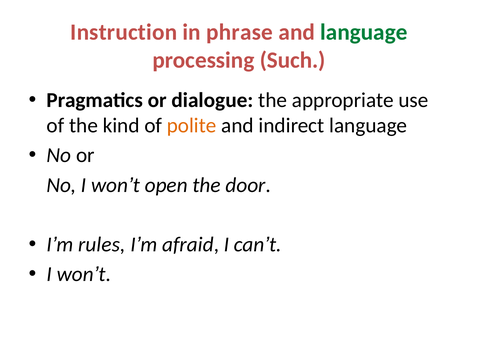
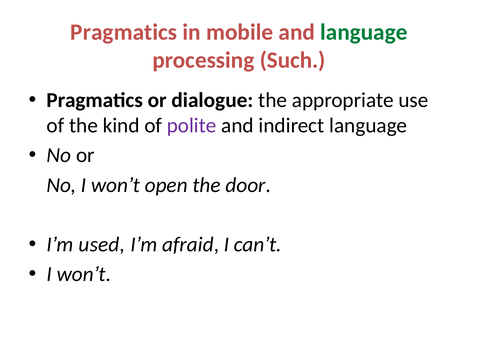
Instruction: Instruction -> Pragmatics (124, 32)
phrase: phrase -> mobile (240, 32)
polite colour: orange -> purple (192, 126)
rules: rules -> used (102, 245)
